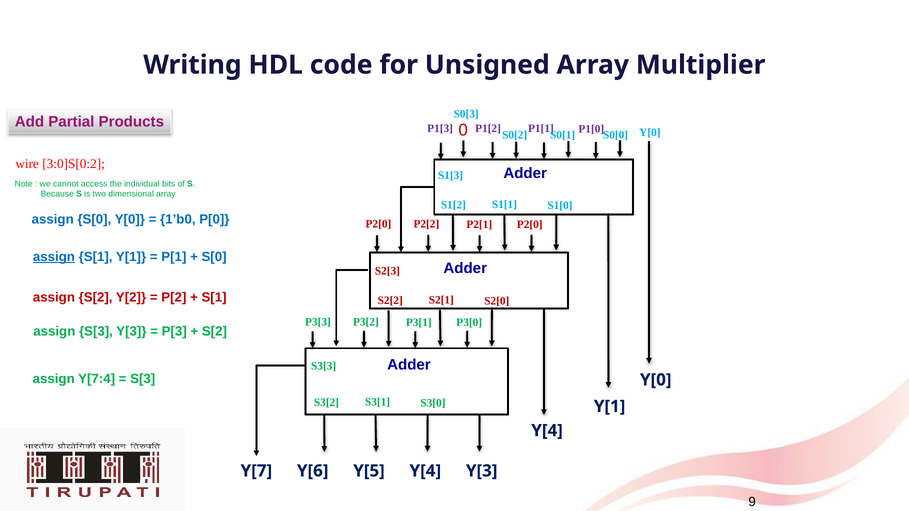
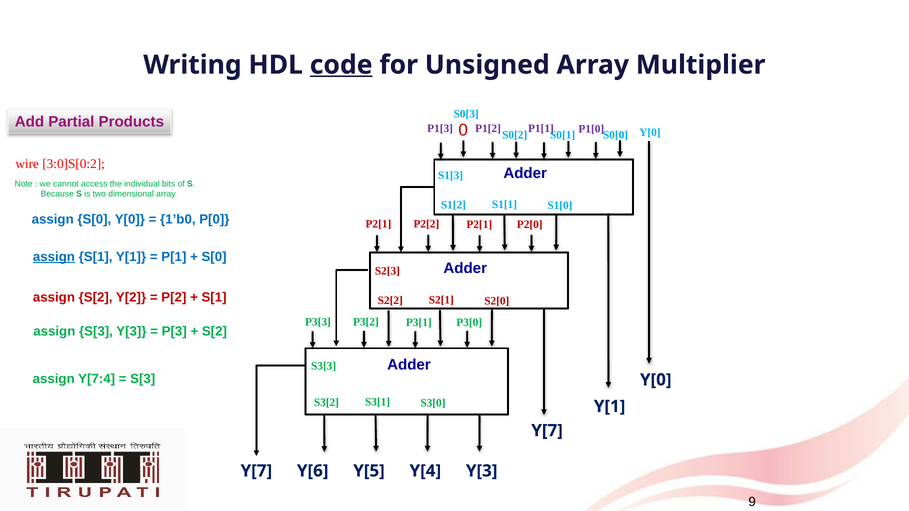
code underline: none -> present (341, 65)
P2[0: P2[0 -> P2[1 (378, 224)
Y[4: Y[4 -> Y[7 (547, 431)
